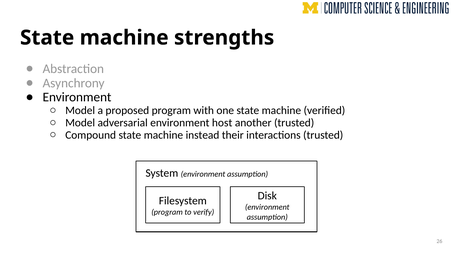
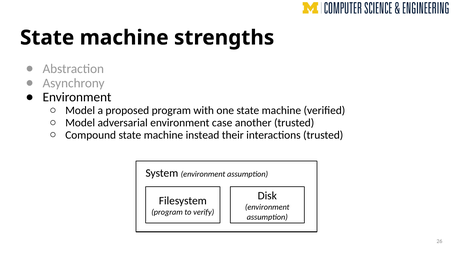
host: host -> case (222, 123)
